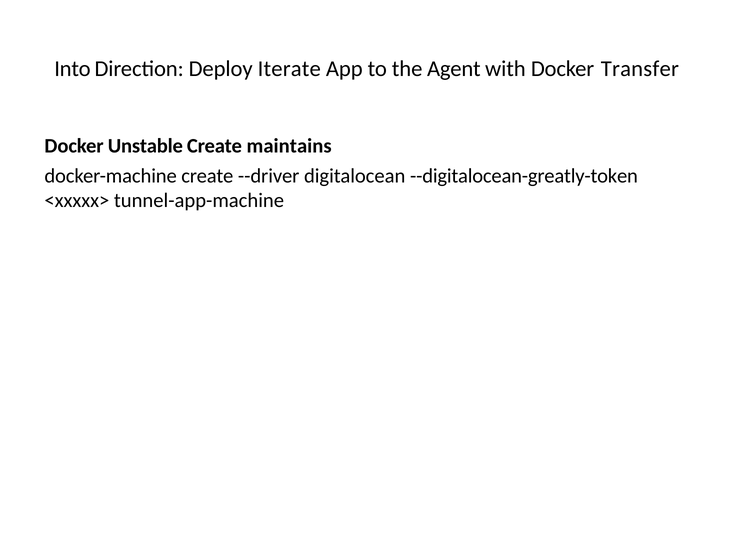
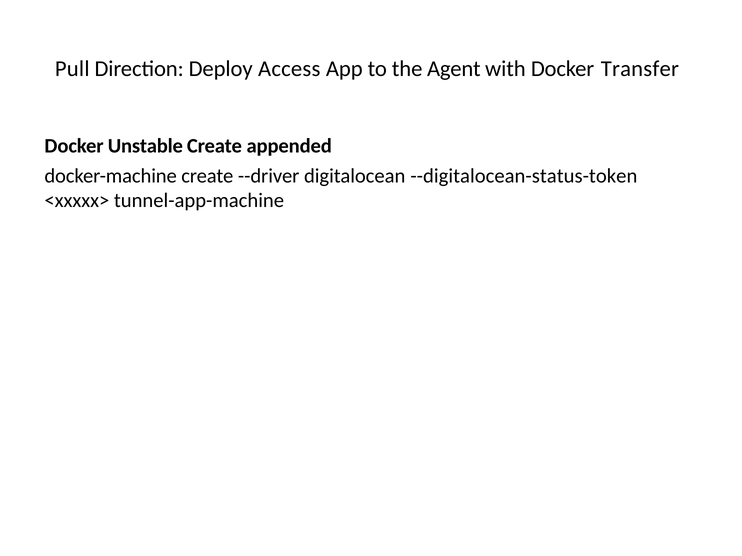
Into: Into -> Pull (72, 69)
Iterate: Iterate -> Access (289, 69)
maintains: maintains -> appended (289, 146)
--digitalocean-greatly-token: --digitalocean-greatly-token -> --digitalocean-status-token (524, 176)
